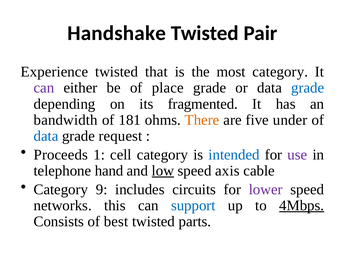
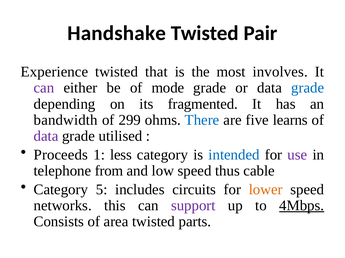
most category: category -> involves (280, 72)
place: place -> mode (168, 88)
181: 181 -> 299 (130, 120)
There colour: orange -> blue (202, 120)
under: under -> learns (290, 120)
data colour: blue -> purple (46, 136)
request: request -> utilised (120, 136)
cell: cell -> less (121, 155)
hand: hand -> from (109, 171)
low underline: present -> none (163, 171)
axis: axis -> thus (227, 171)
9: 9 -> 5 (102, 190)
lower colour: purple -> orange (266, 190)
support colour: blue -> purple (193, 206)
best: best -> area (116, 222)
